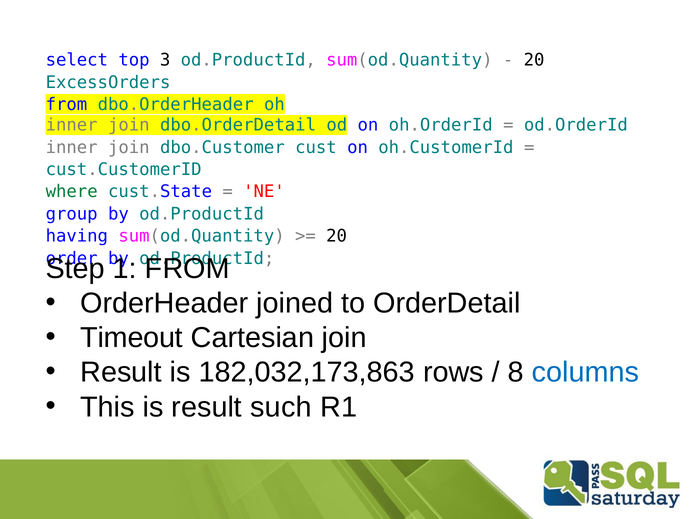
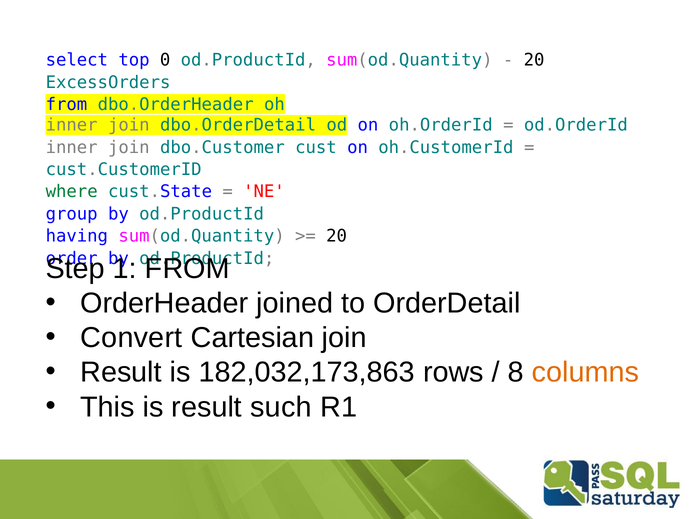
3: 3 -> 0 (165, 60)
Timeout: Timeout -> Convert (131, 338)
columns colour: blue -> orange (586, 372)
